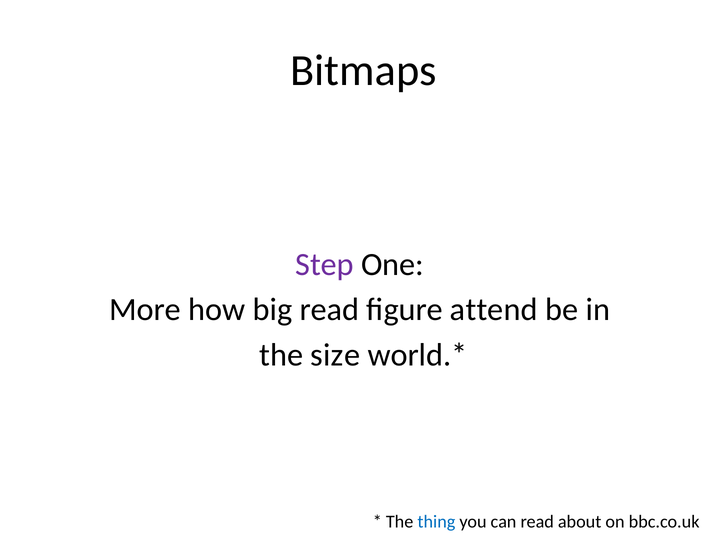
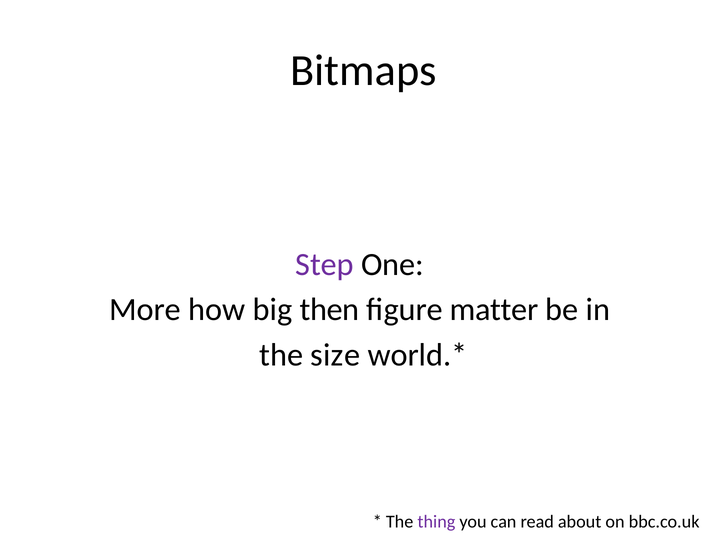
big read: read -> then (330, 309)
attend: attend -> matter (494, 309)
thing colour: blue -> purple (436, 521)
